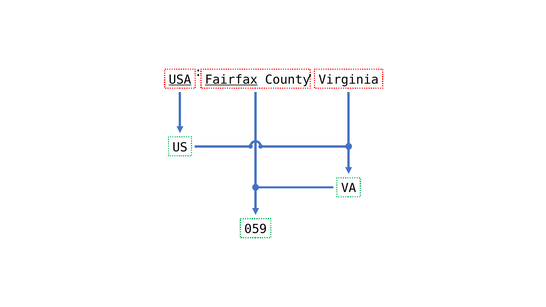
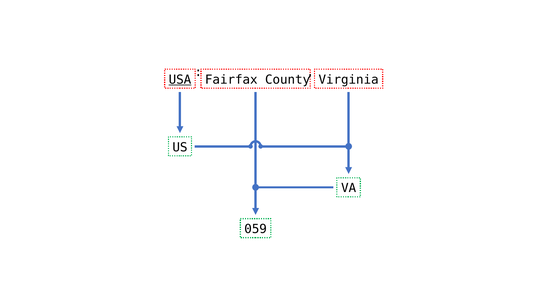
Fairfax underline: present -> none (231, 80)
